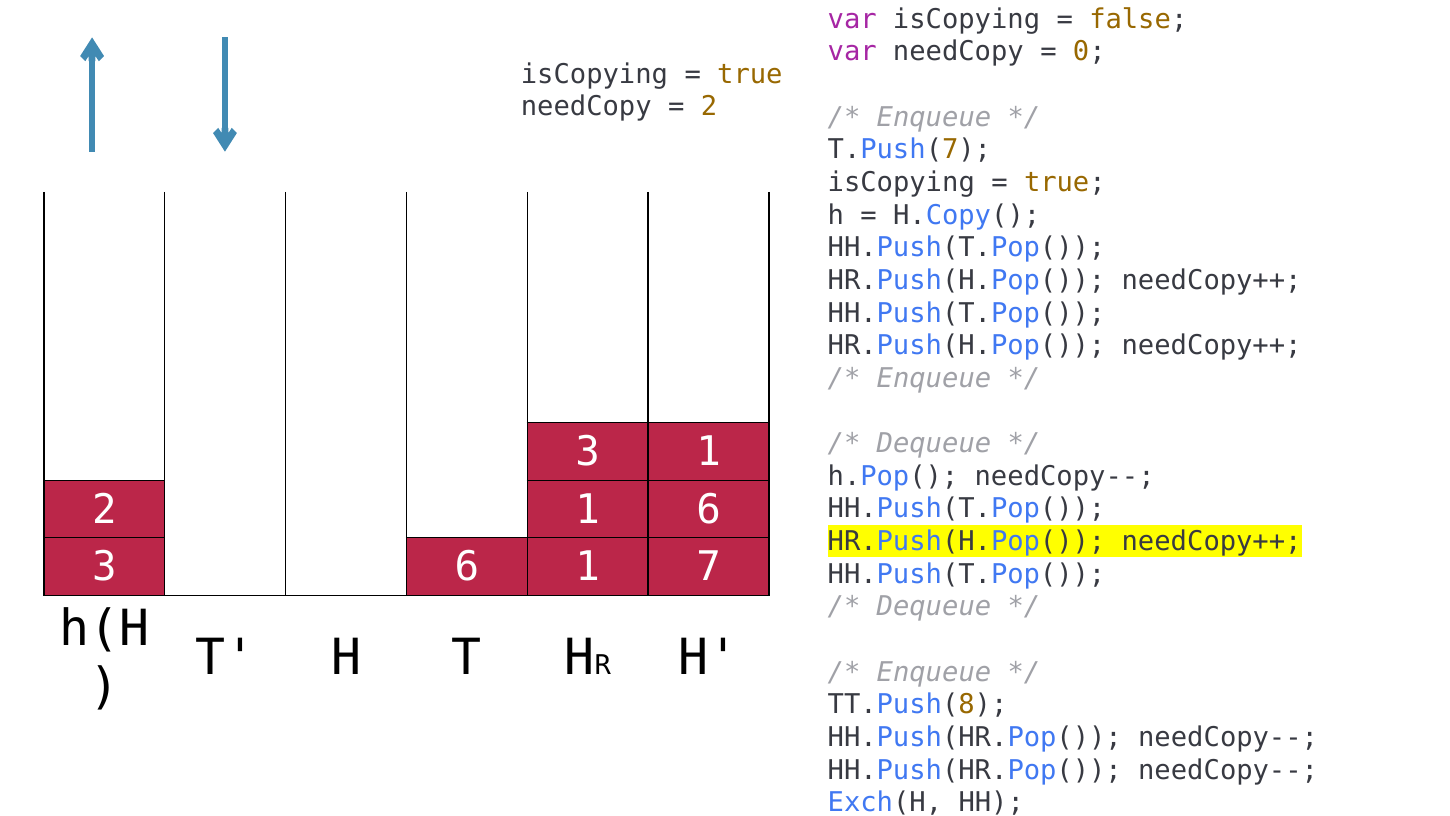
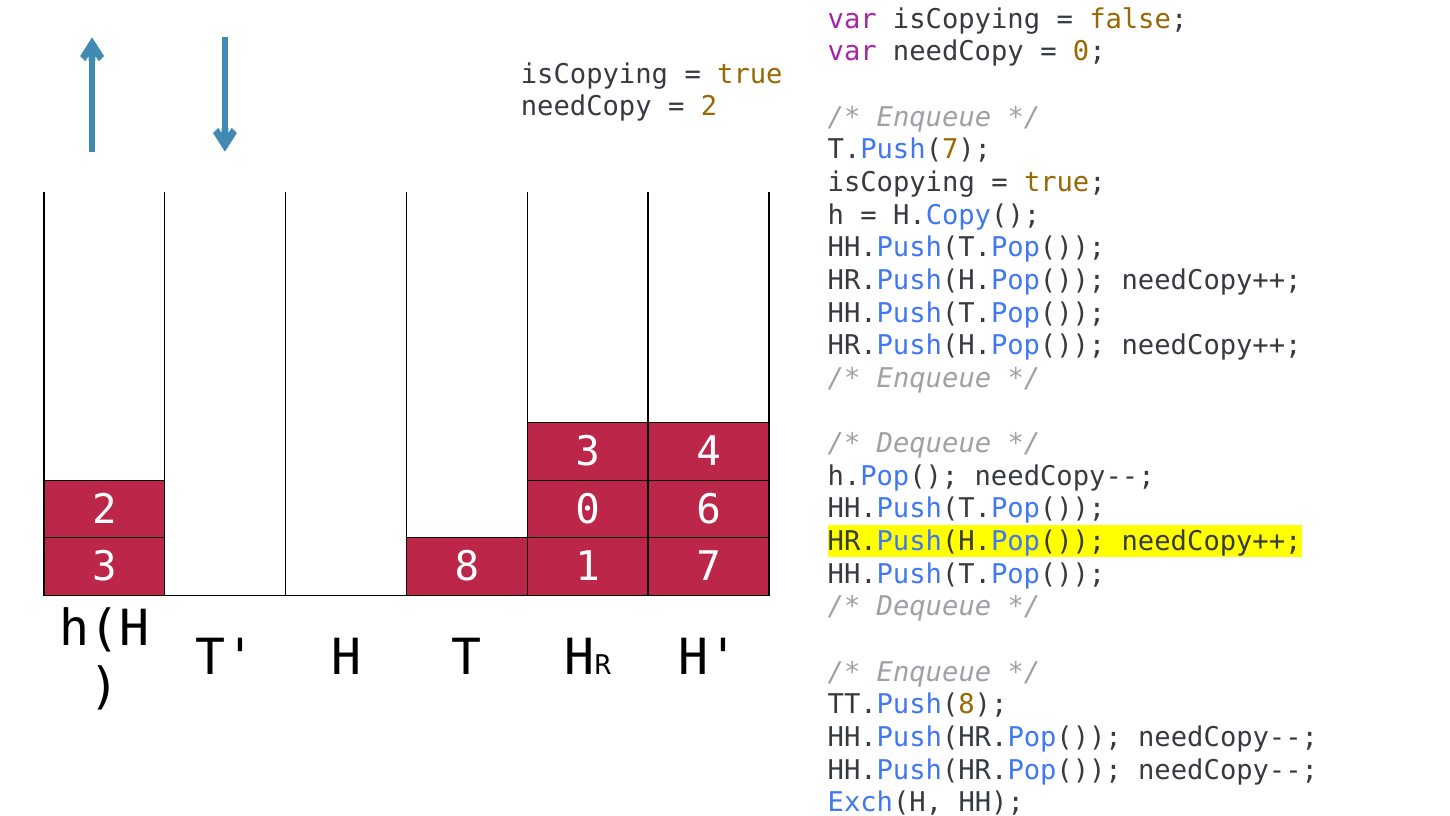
3 1: 1 -> 4 (709, 452)
2 1: 1 -> 0 (588, 509)
3 6: 6 -> 8 (467, 567)
